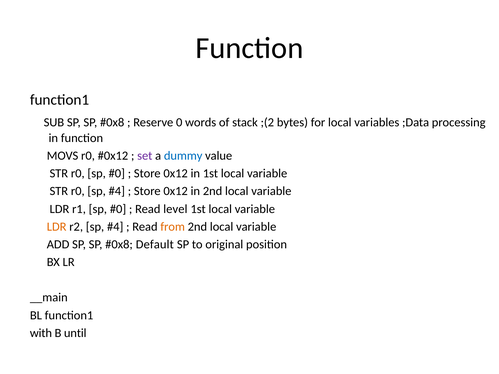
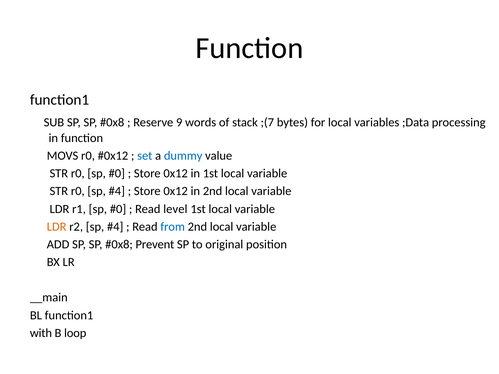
0: 0 -> 9 (179, 123)
;(2: ;(2 -> ;(7 (267, 123)
set colour: purple -> blue (145, 156)
from colour: orange -> blue (173, 227)
Default: Default -> Prevent (155, 245)
until: until -> loop (75, 333)
